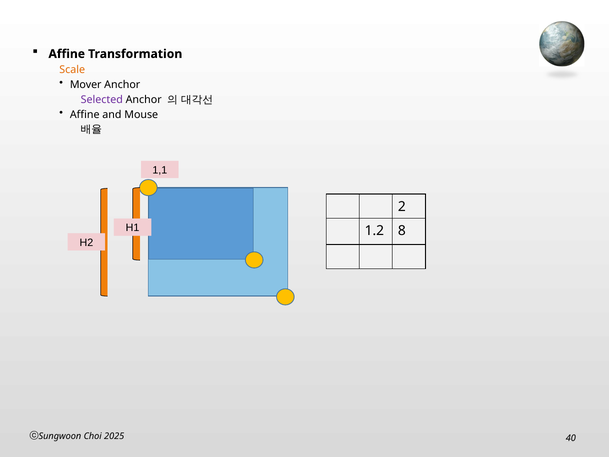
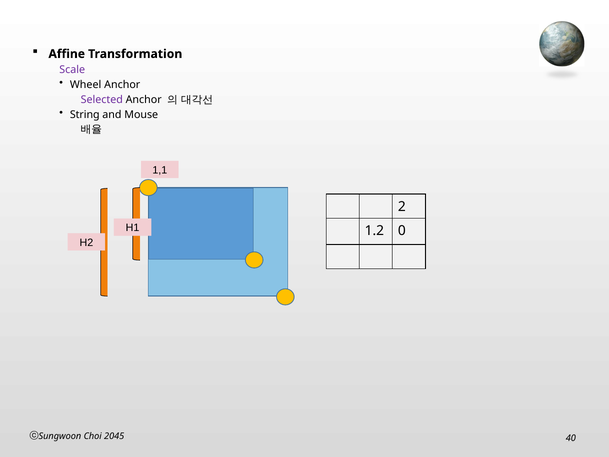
Scale colour: orange -> purple (72, 70)
Mover: Mover -> Wheel (86, 85)
Affine: Affine -> String (85, 115)
8: 8 -> 0 (402, 231)
2025: 2025 -> 2045 (114, 436)
